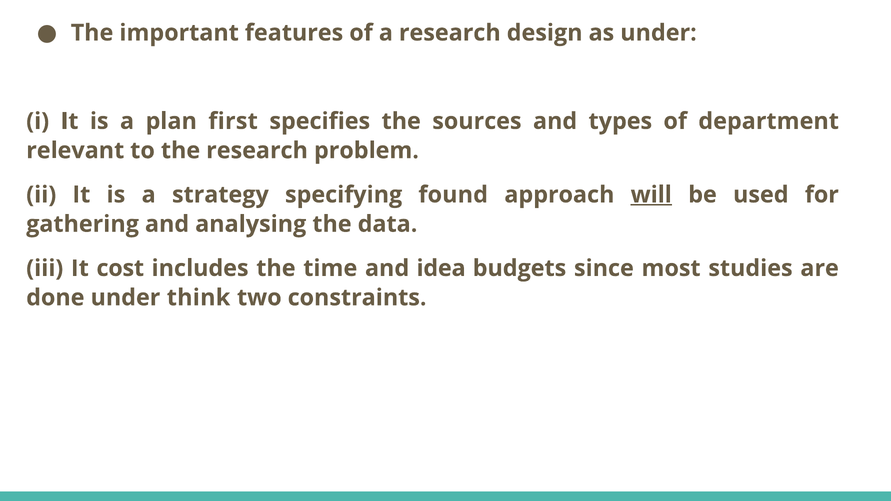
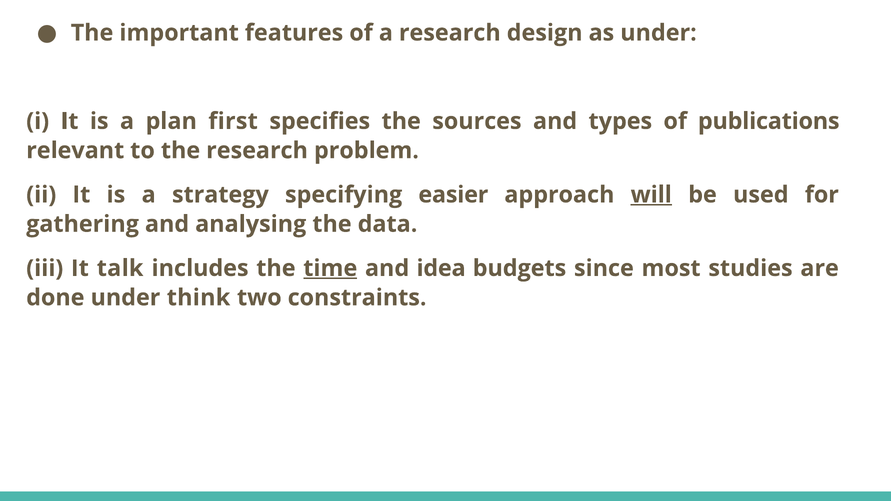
department: department -> publications (769, 121)
found: found -> easier (453, 195)
cost: cost -> talk (120, 268)
time underline: none -> present (330, 268)
